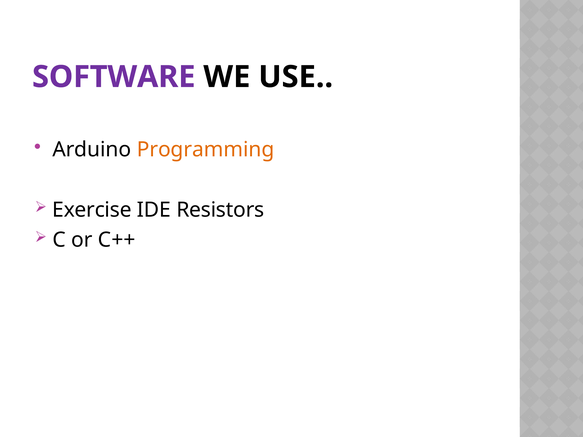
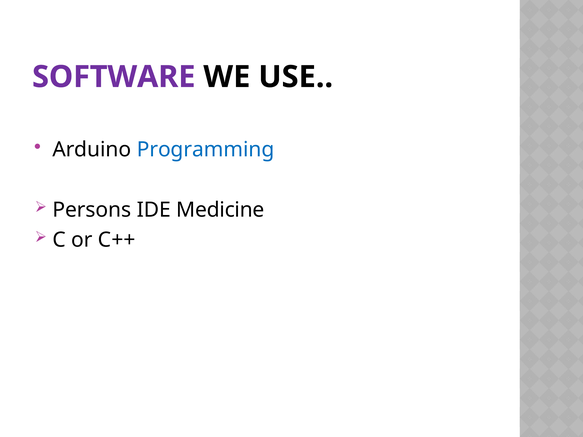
Programming colour: orange -> blue (206, 150)
Exercise: Exercise -> Persons (92, 210)
Resistors: Resistors -> Medicine (220, 210)
